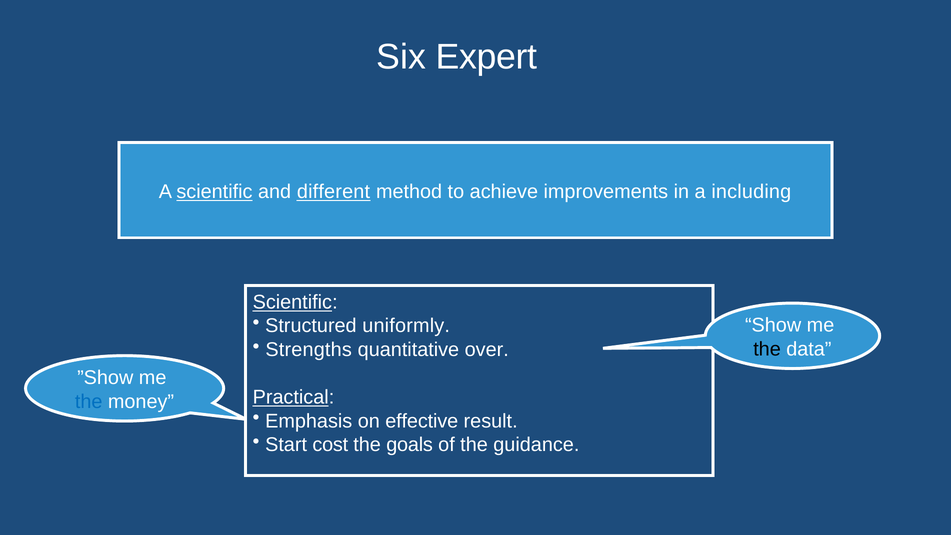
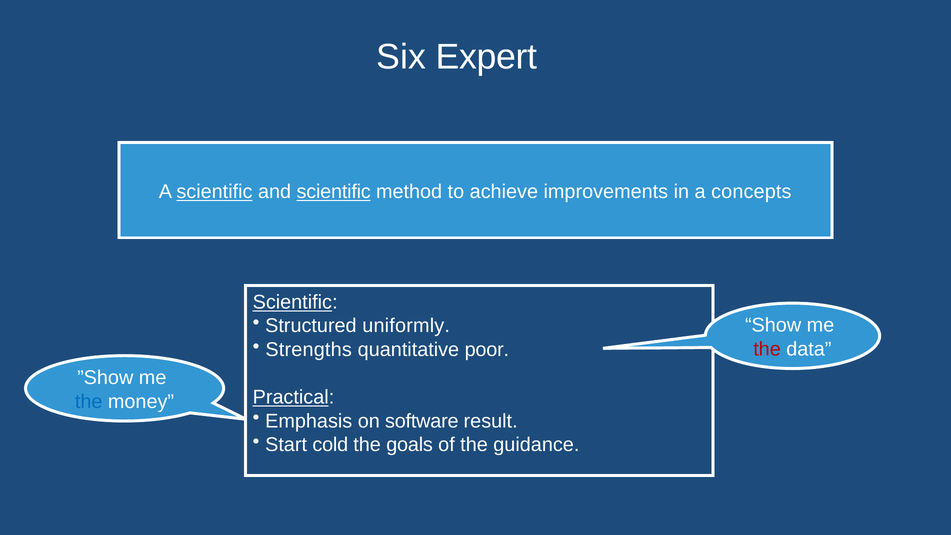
and different: different -> scientific (334, 192)
including: including -> concepts (751, 192)
over: over -> poor (487, 350)
the colour: black -> red (767, 349)
effective: effective -> software (422, 421)
cost: cost -> cold (330, 445)
